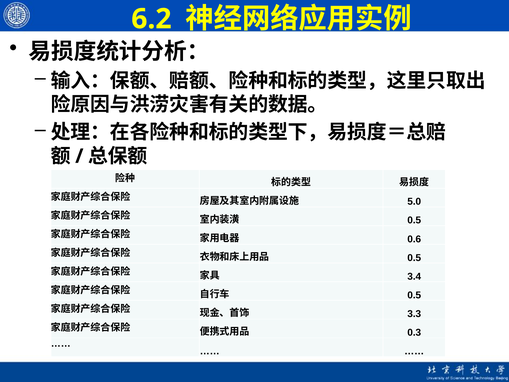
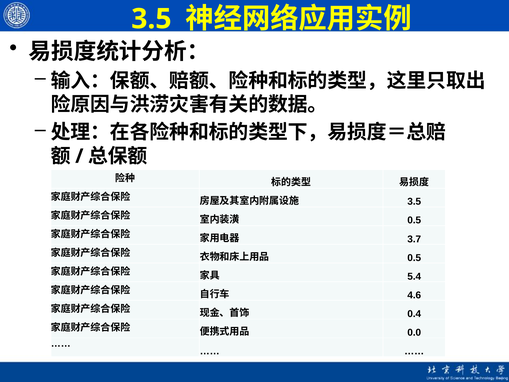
6.2: 6.2 -> 3.5 (151, 19)
5.0: 5.0 -> 3.5 (414, 202)
0.6: 0.6 -> 3.7 (414, 239)
3.4: 3.4 -> 5.4 (414, 276)
0.5: 0.5 -> 4.6 (414, 295)
3.3: 3.3 -> 0.4 (414, 314)
0.3: 0.3 -> 0.0 (414, 332)
